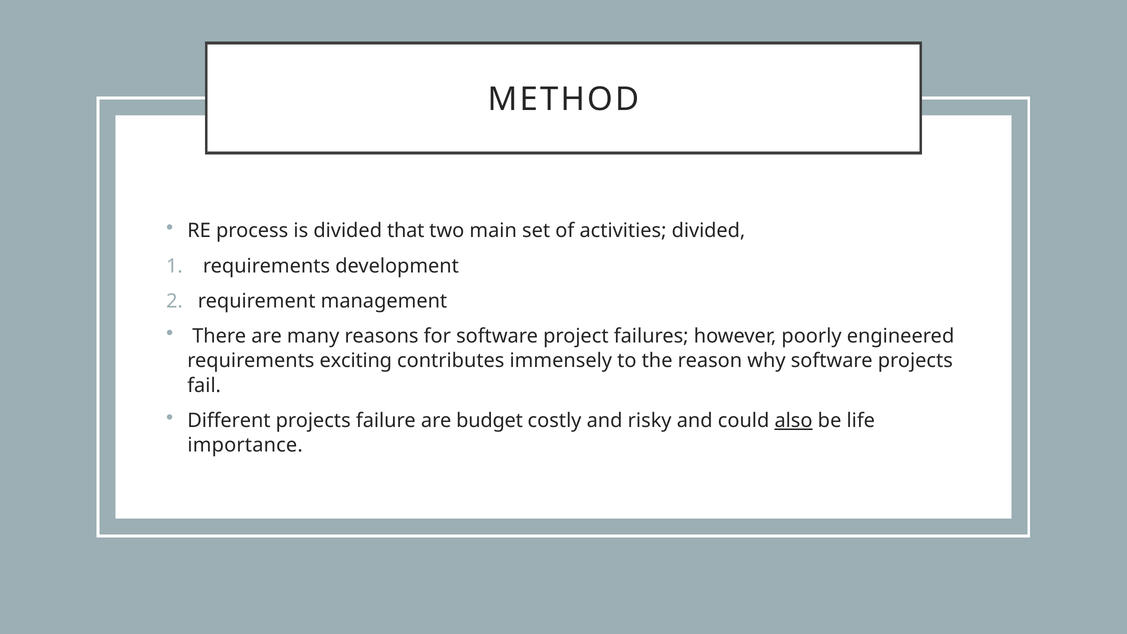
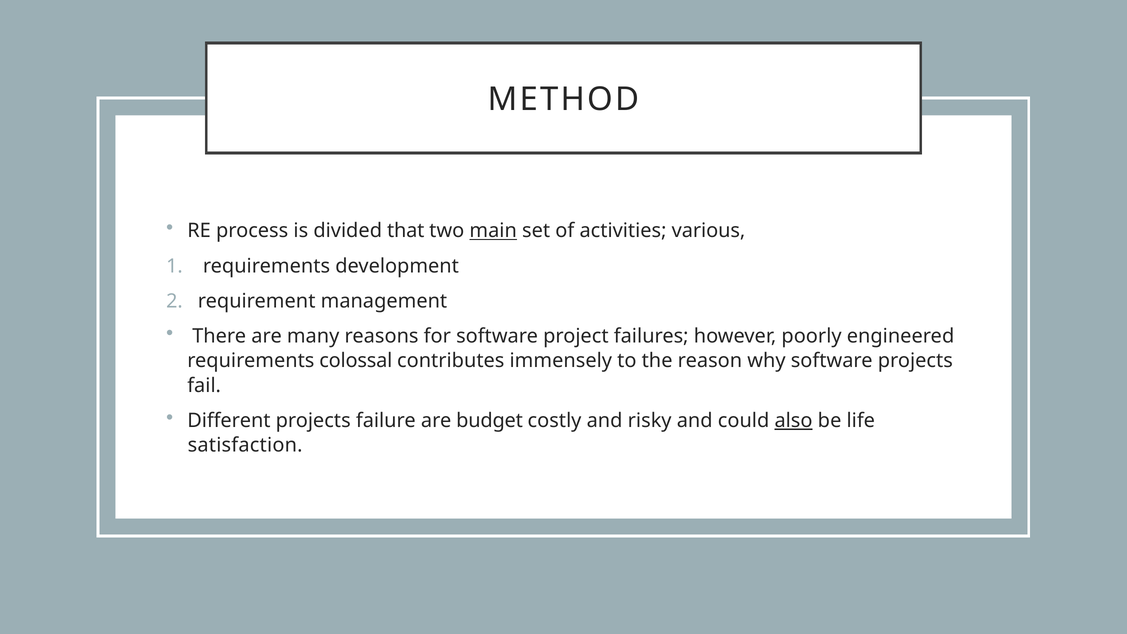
main underline: none -> present (493, 231)
activities divided: divided -> various (708, 231)
exciting: exciting -> colossal (356, 361)
importance: importance -> satisfaction (245, 445)
